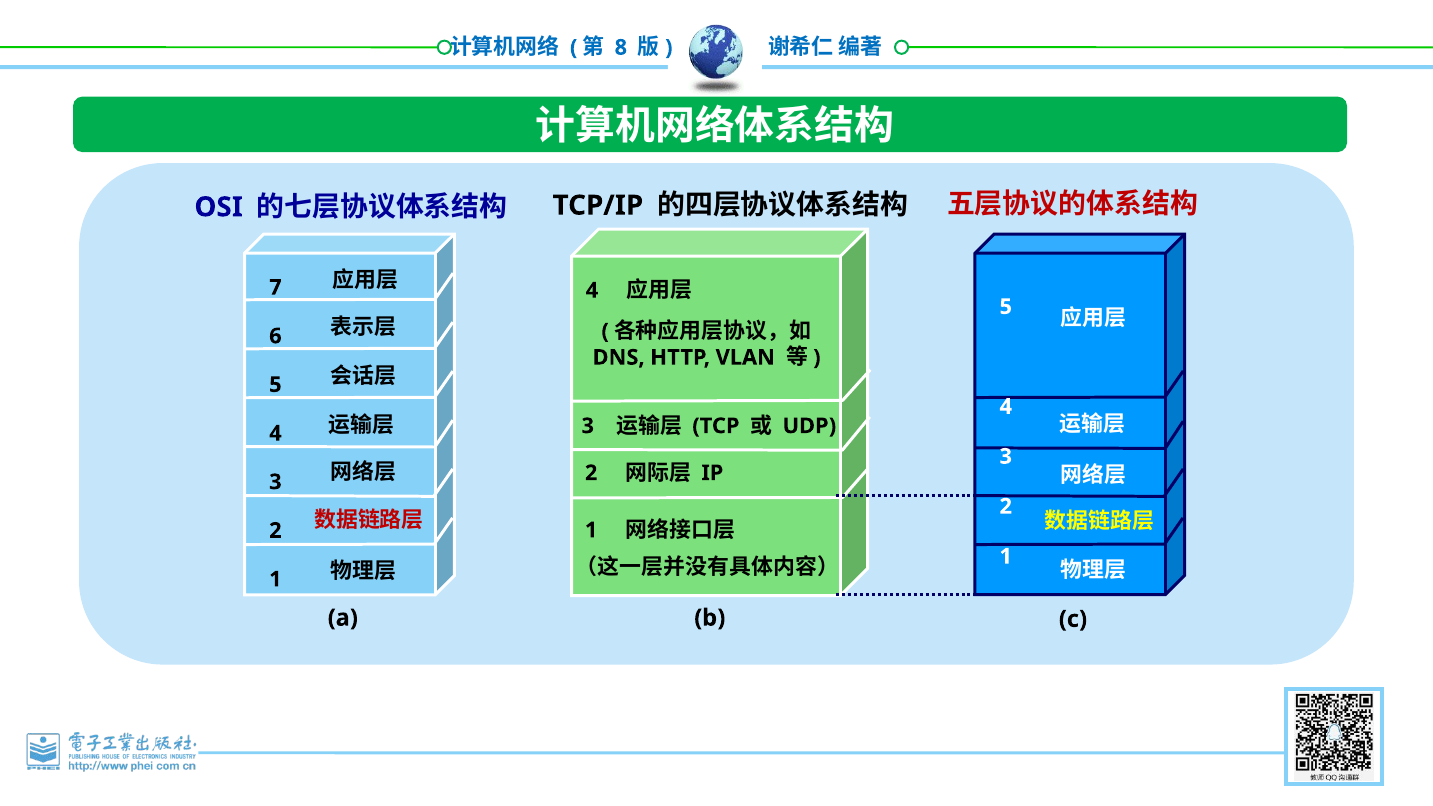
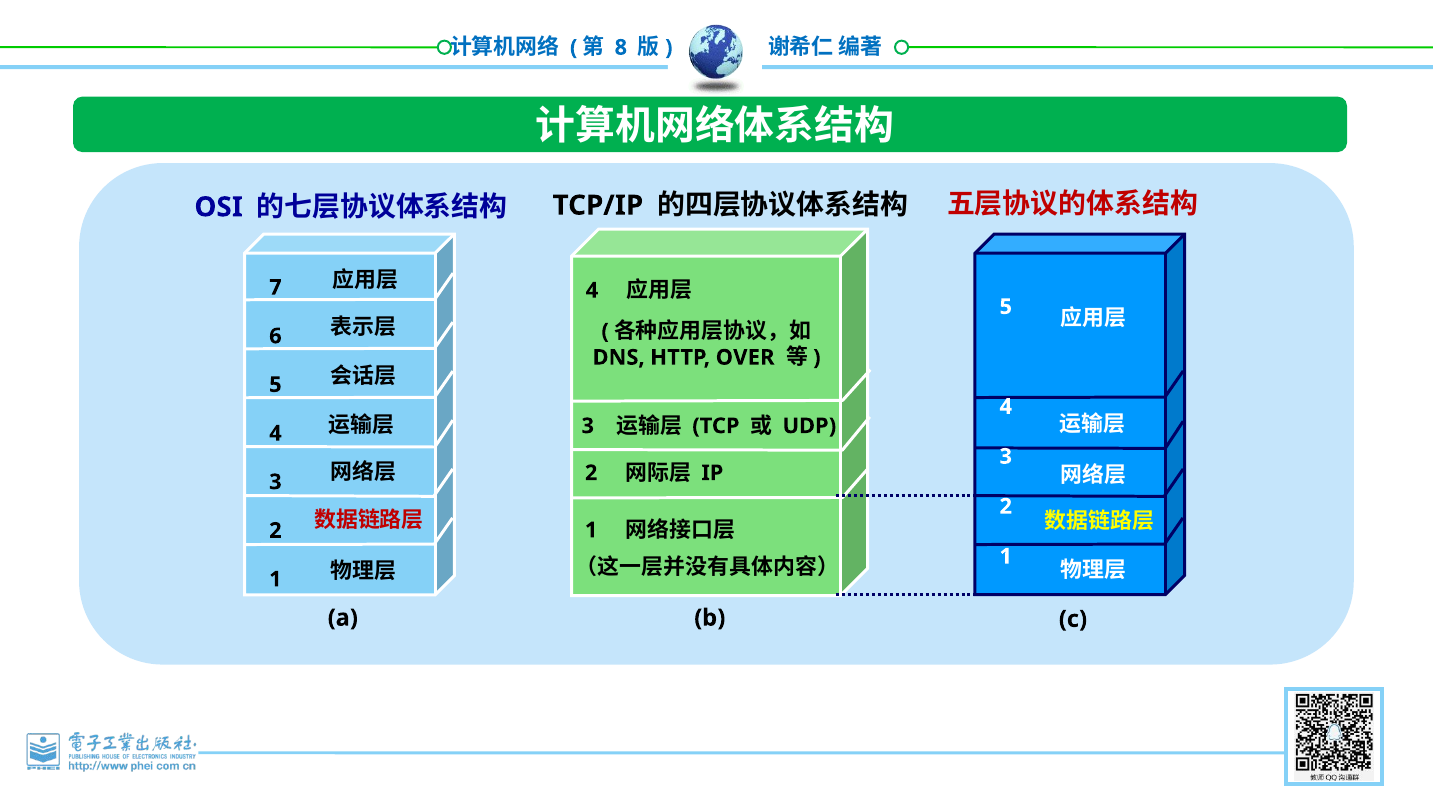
VLAN: VLAN -> OVER (745, 358)
